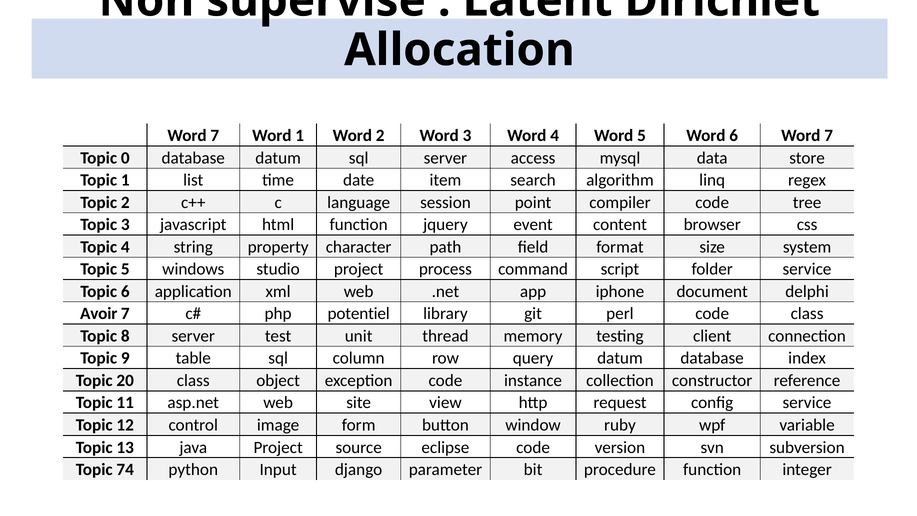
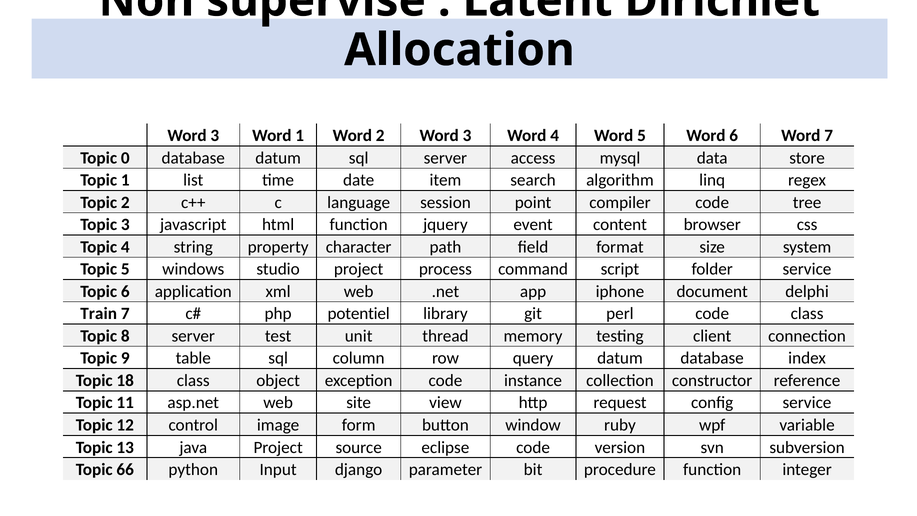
7: 7 -> 3 (215, 136)
Avoir: Avoir -> Train (99, 314)
20: 20 -> 18 (125, 380)
74: 74 -> 66 (125, 469)
